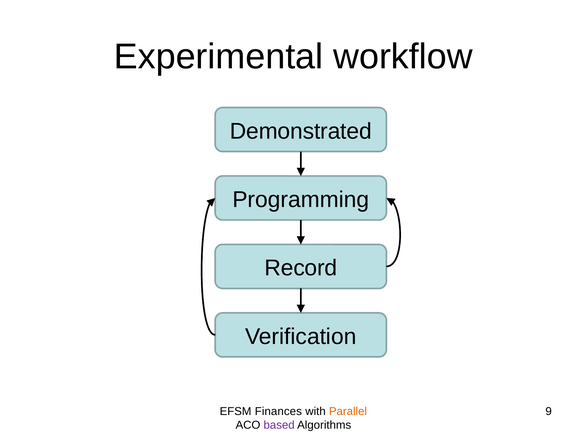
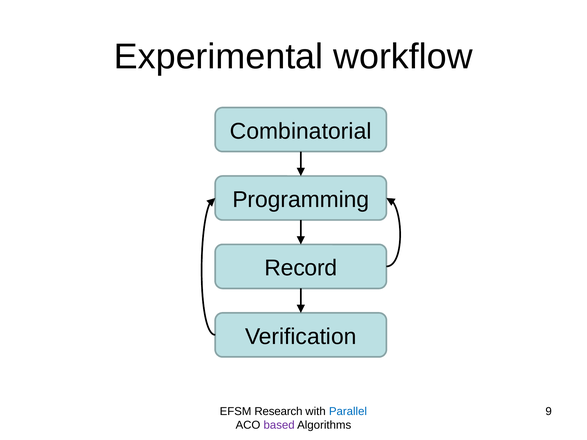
Demonstrated: Demonstrated -> Combinatorial (301, 131)
Finances: Finances -> Research (278, 412)
Parallel colour: orange -> blue (348, 412)
